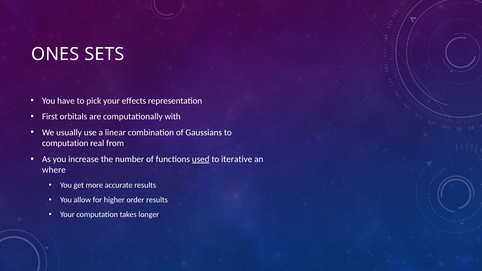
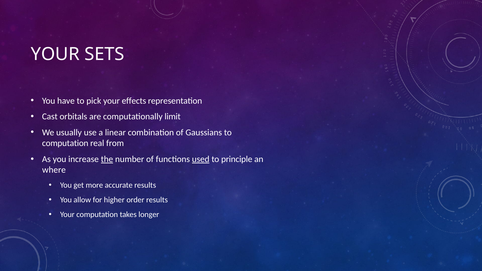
ONES: ONES -> YOUR (55, 54)
First: First -> Cast (50, 117)
with: with -> limit (173, 117)
the underline: none -> present (107, 159)
iterative: iterative -> principle (237, 159)
